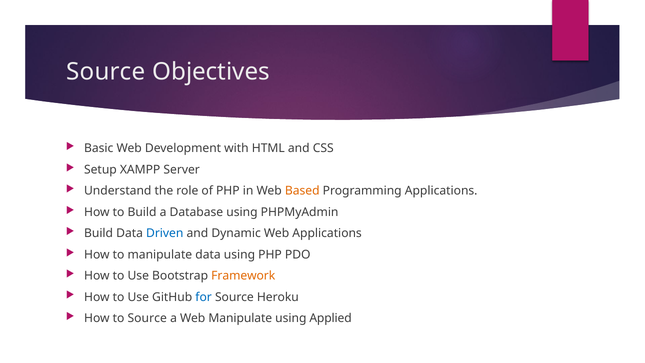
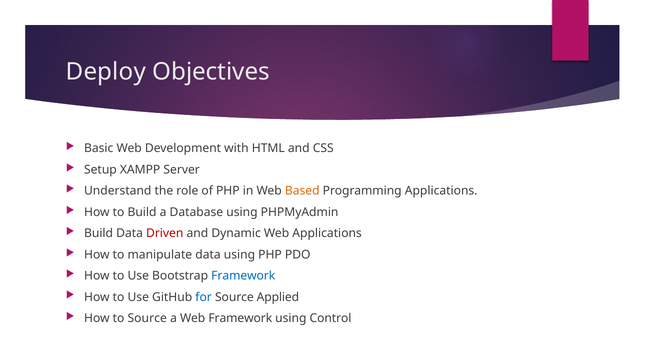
Source: Source -> Deploy (106, 72)
Driven colour: blue -> red (165, 233)
Framework colour: orange -> blue (243, 276)
Heroku: Heroku -> Applied (278, 297)
Web Manipulate: Manipulate -> Framework (240, 318)
Applied: Applied -> Control (331, 318)
